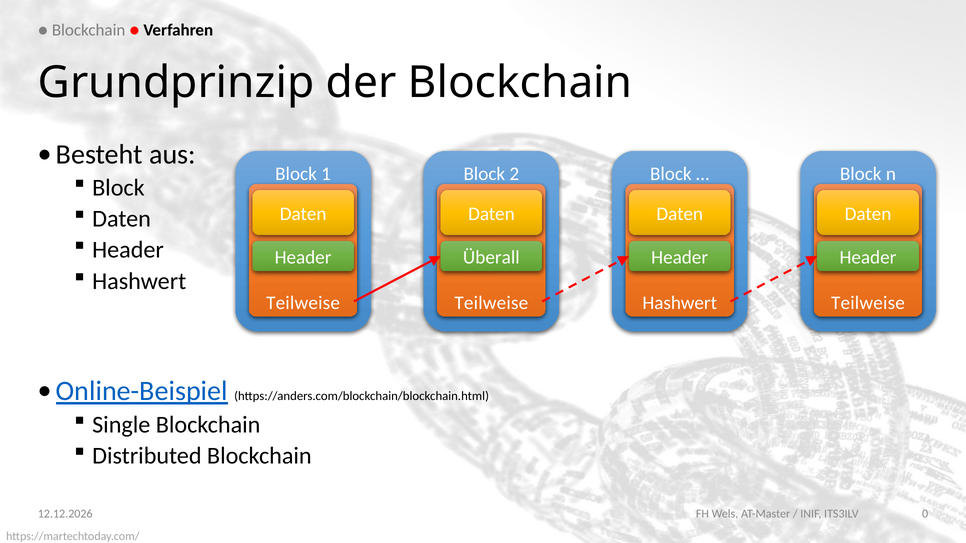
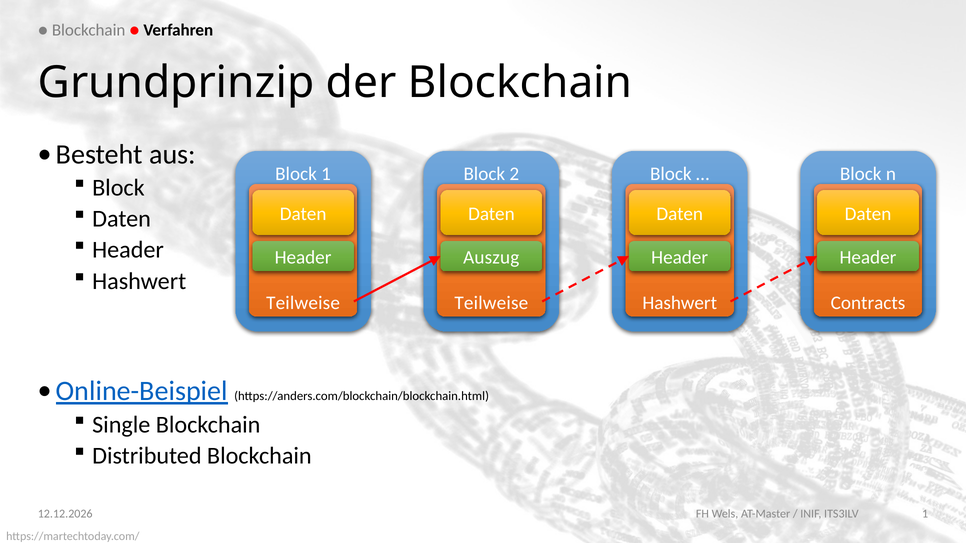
Überall: Überall -> Auszug (491, 258)
Teilweise: Teilweise -> Contracts (868, 303)
ITS3ILV 0: 0 -> 1 (925, 514)
